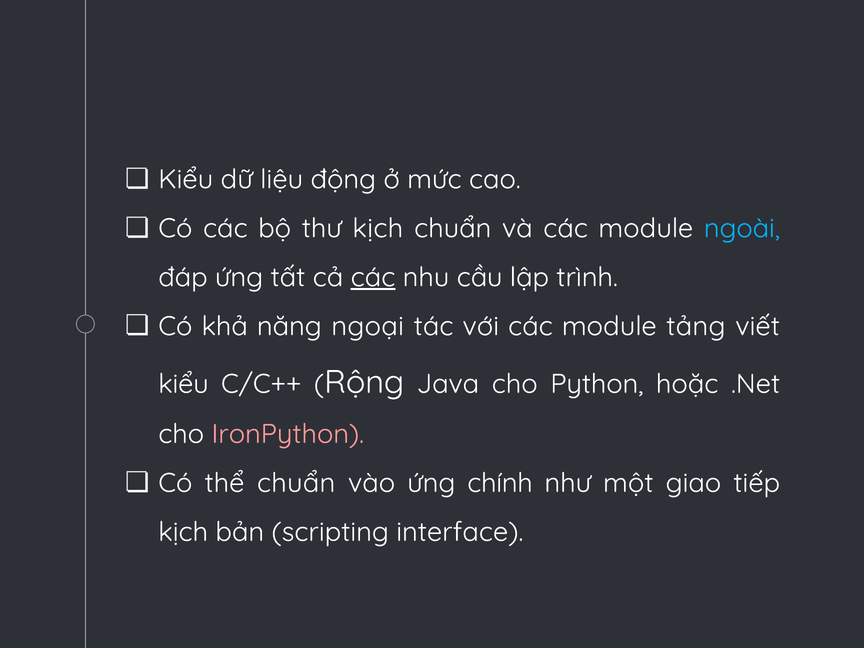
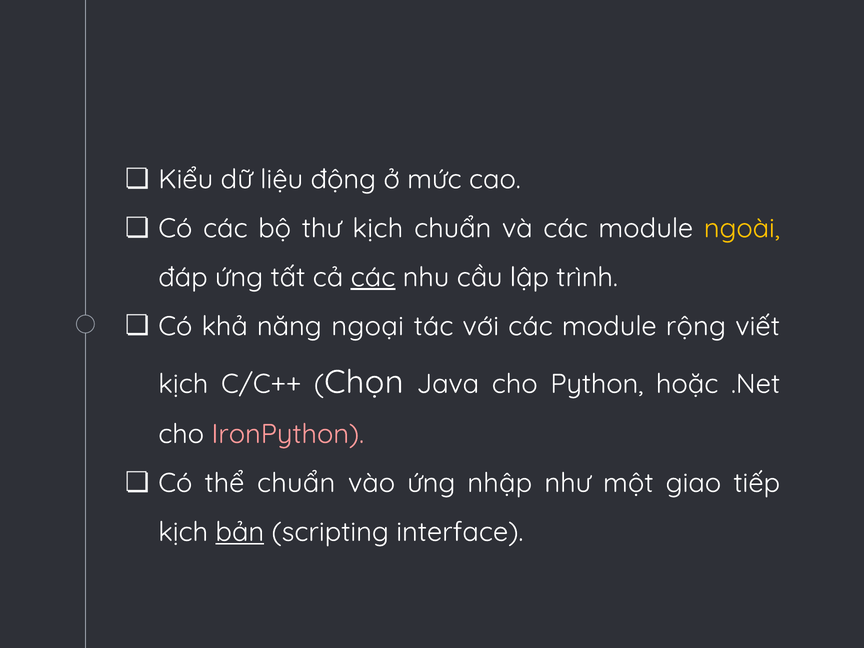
ngoài colour: light blue -> yellow (742, 228)
tảng: tảng -> rộng (696, 326)
kiểu: kiểu -> kịch (183, 384)
Rộng: Rộng -> Chọn (364, 382)
chính: chính -> nhập (500, 483)
bản underline: none -> present (240, 532)
